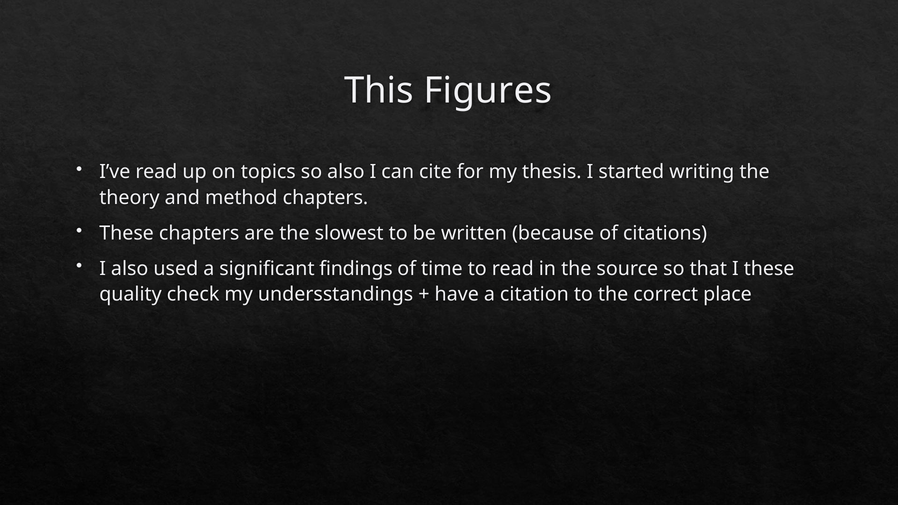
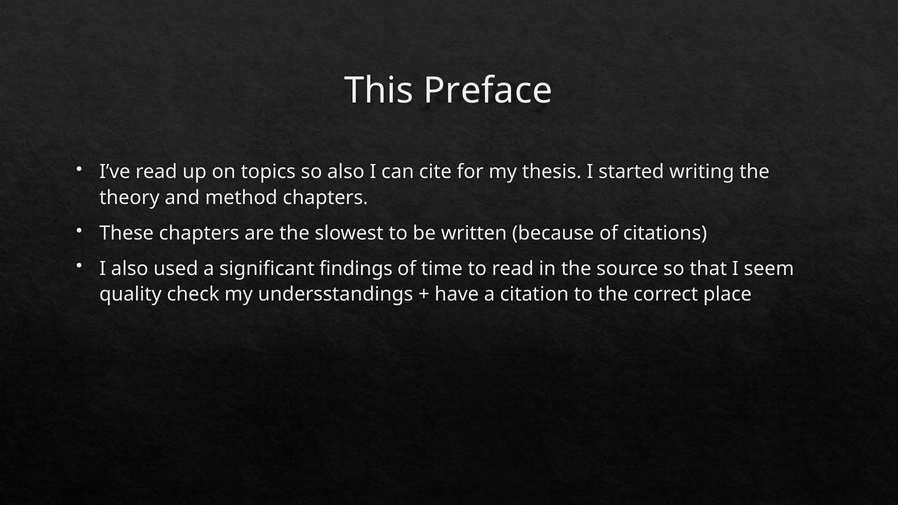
Figures: Figures -> Preface (488, 91)
I these: these -> seem (769, 269)
